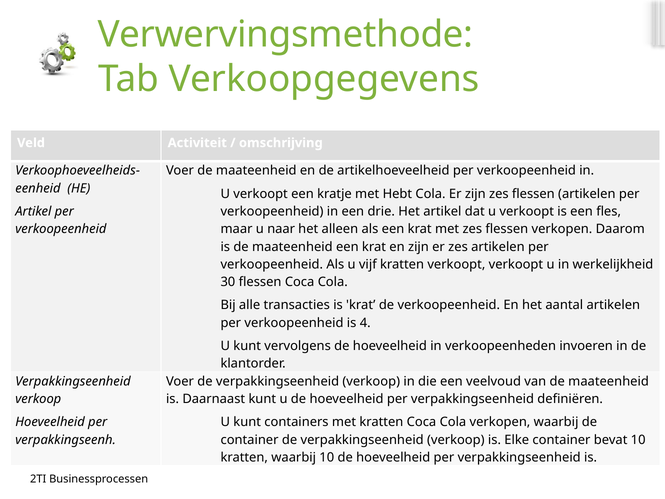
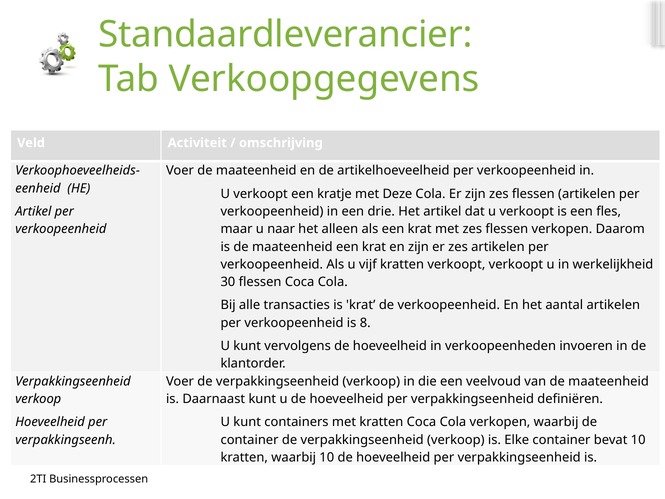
Verwervingsmethode: Verwervingsmethode -> Standaardleverancier (285, 35)
Hebt: Hebt -> Deze (397, 194)
4: 4 -> 8 (365, 323)
